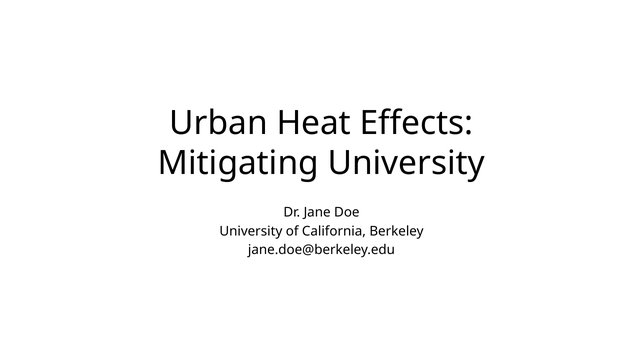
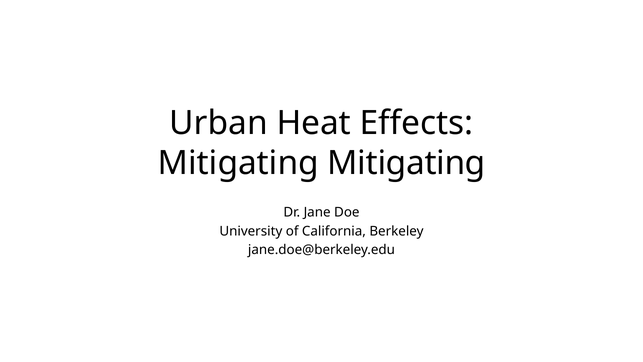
Mitigating University: University -> Mitigating (406, 163)
